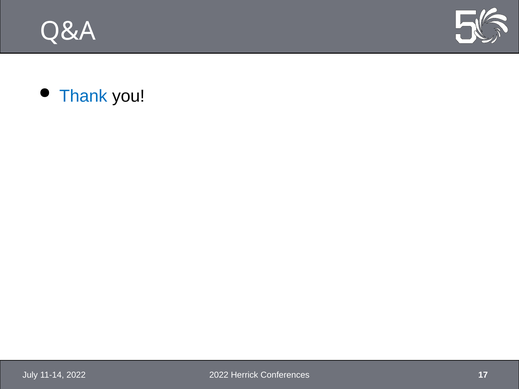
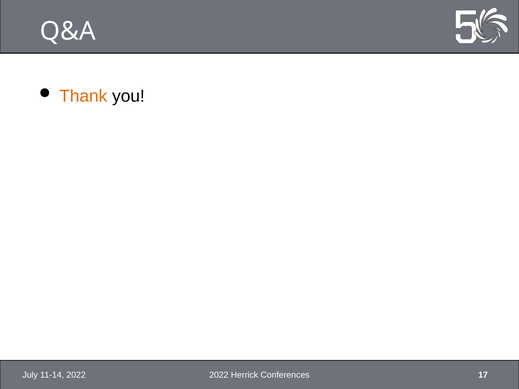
Thank colour: blue -> orange (83, 96)
